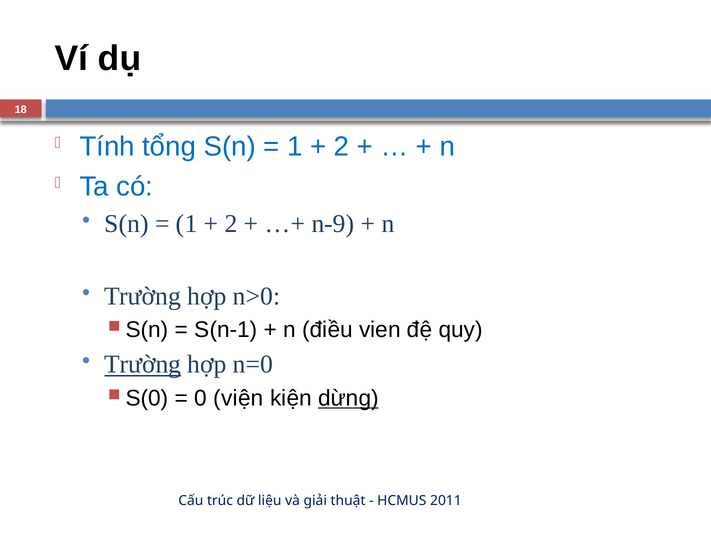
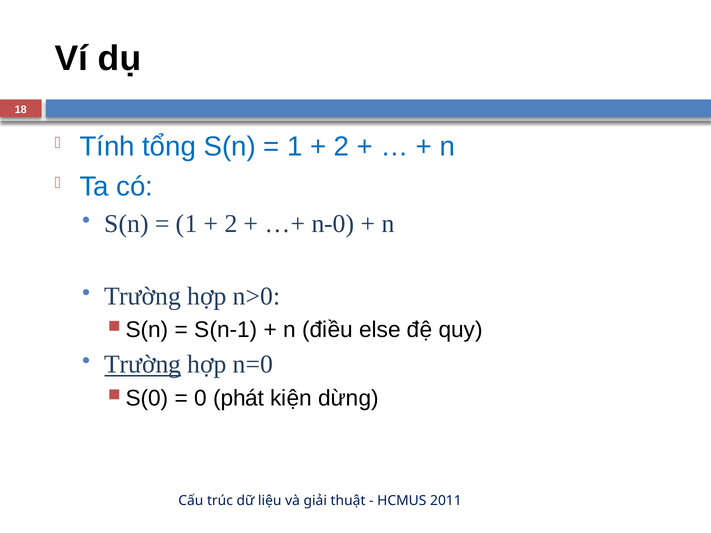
n-9: n-9 -> n-0 (333, 224)
vien: vien -> else (380, 330)
viện: viện -> phát (239, 398)
dừng underline: present -> none (348, 398)
